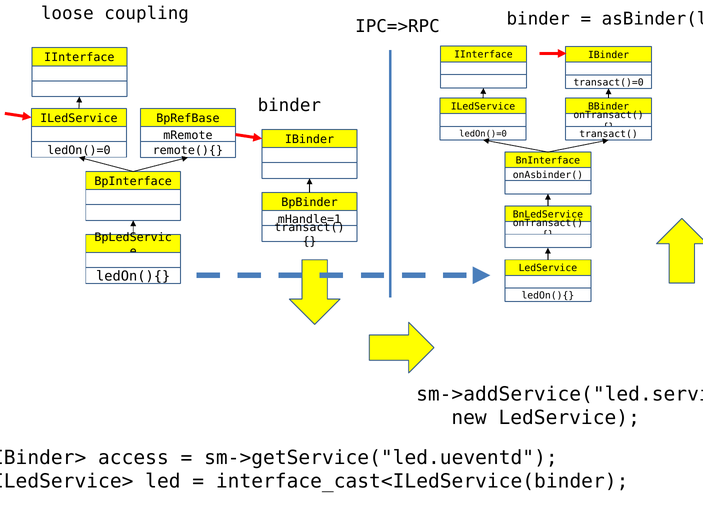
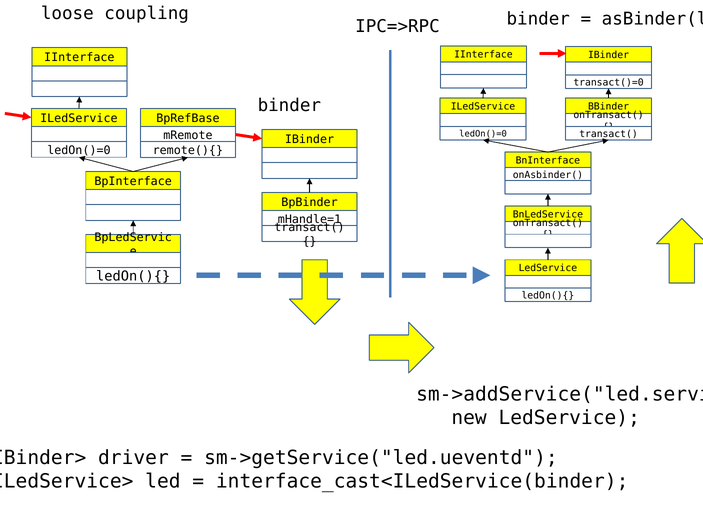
access: access -> driver (133, 458)
